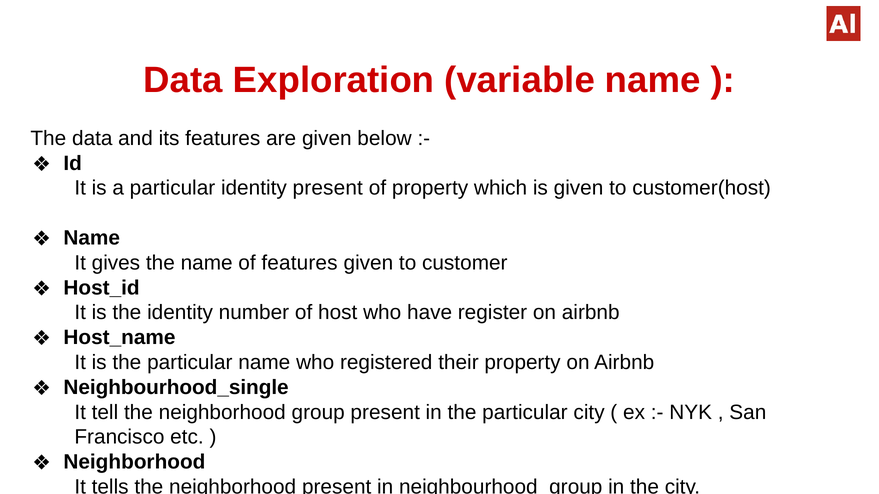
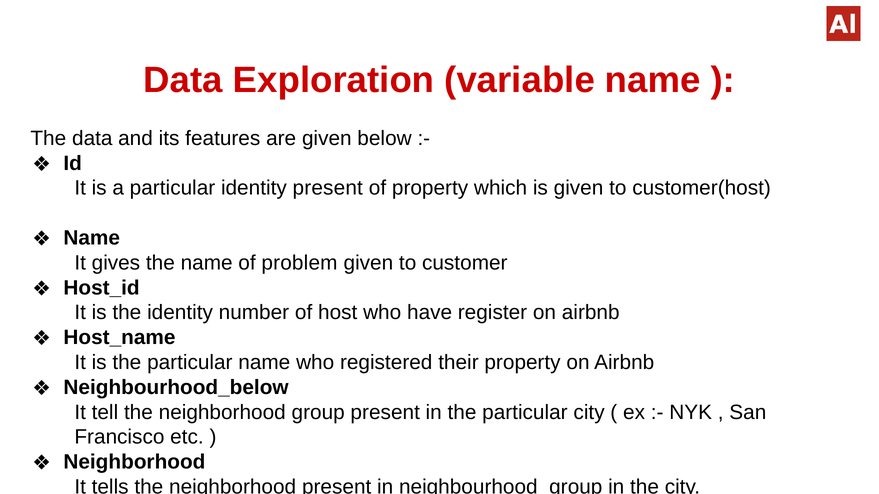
of features: features -> problem (299, 263)
Neighbourhood_single: Neighbourhood_single -> Neighbourhood_below (176, 388)
